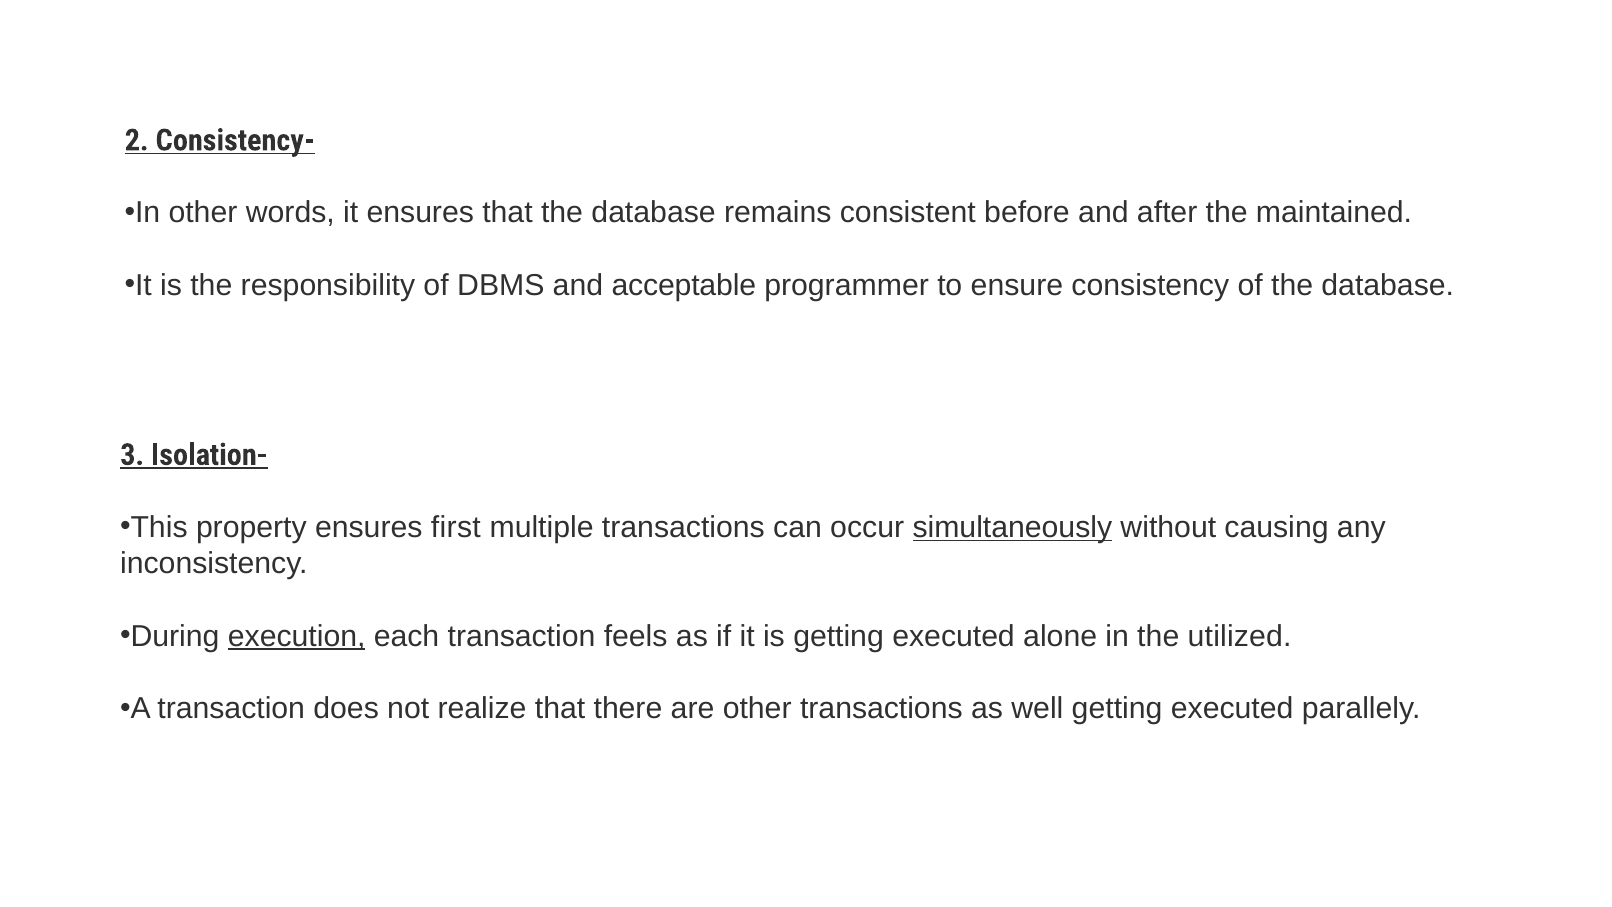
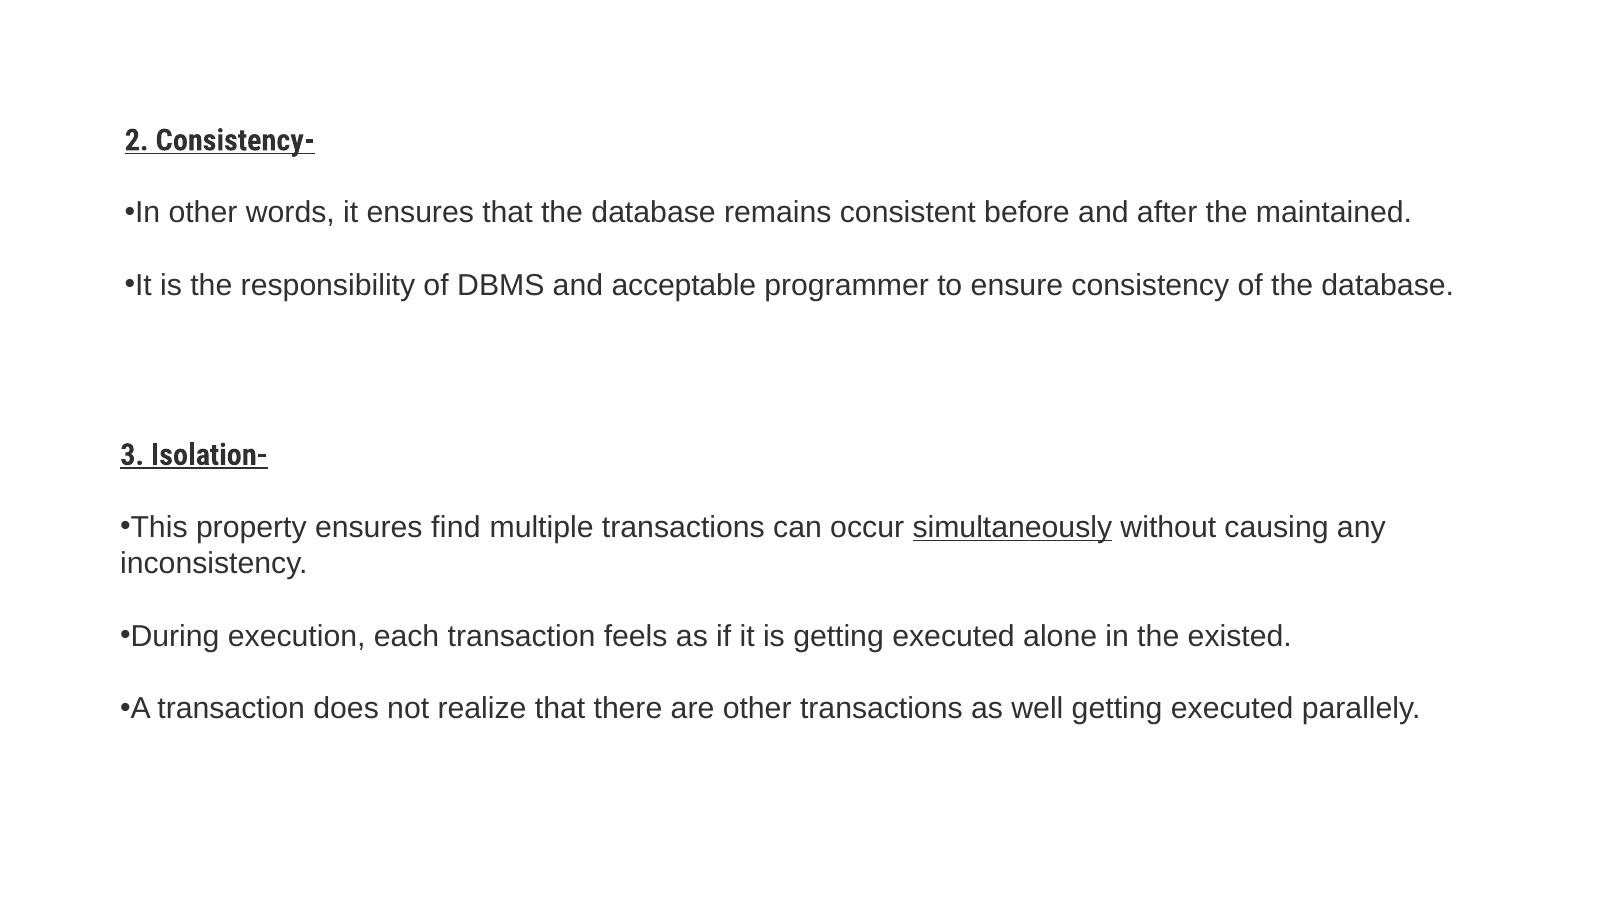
first: first -> find (456, 527)
execution underline: present -> none (297, 636)
utilized: utilized -> existed (1240, 636)
